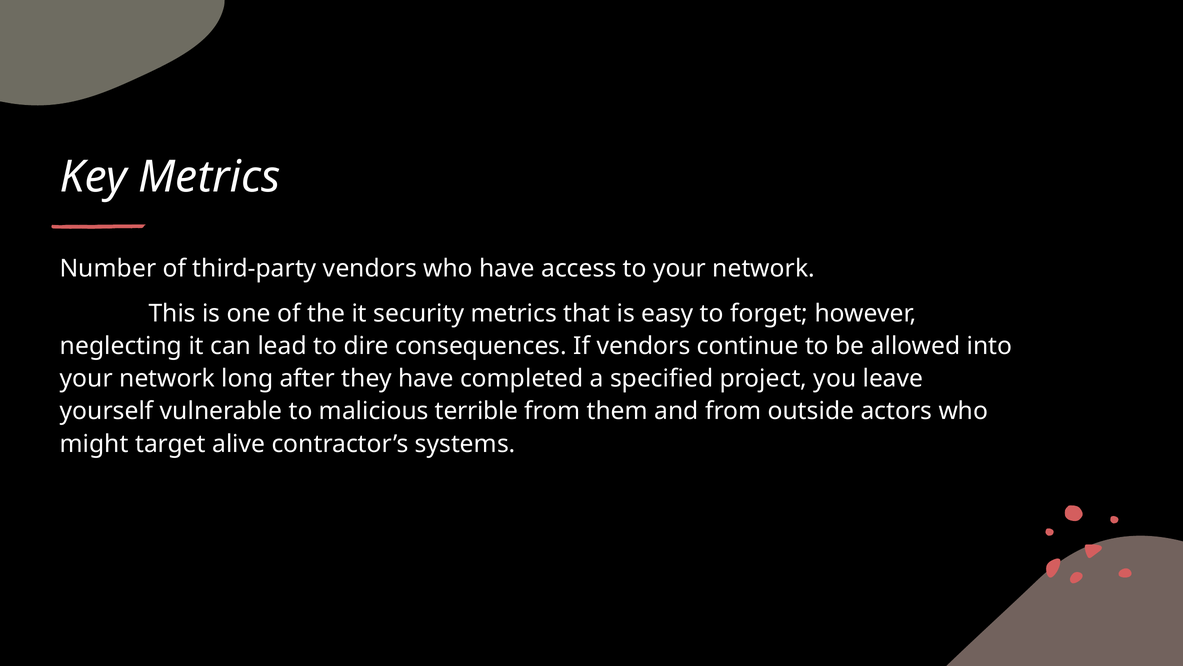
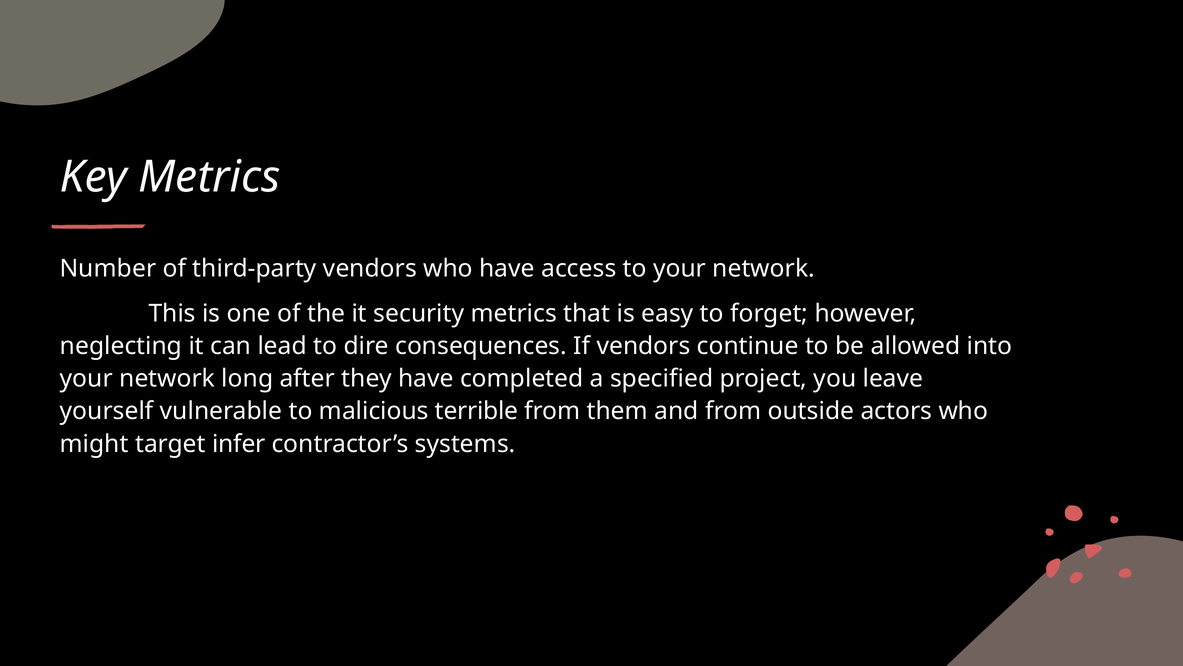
alive: alive -> infer (239, 444)
